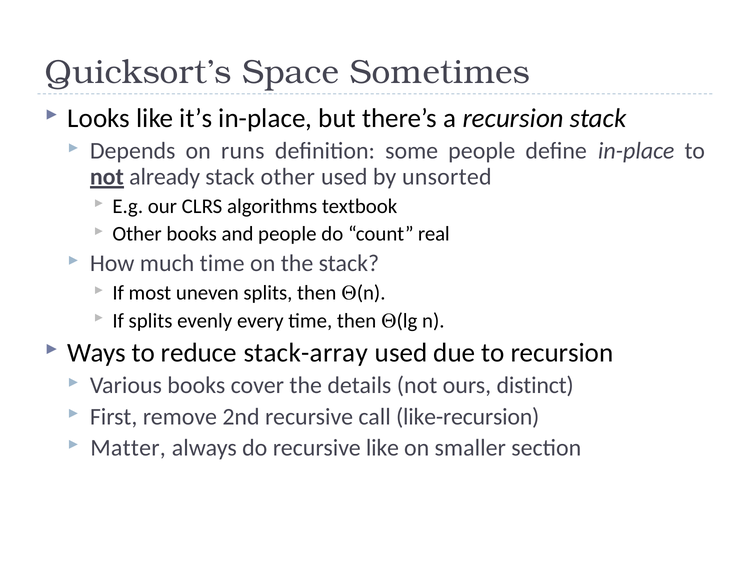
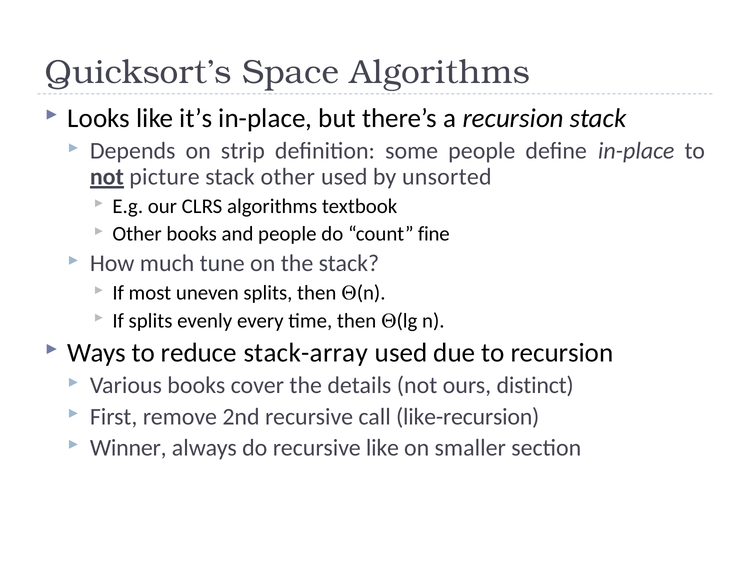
Space Sometimes: Sometimes -> Algorithms (440, 72)
runs: runs -> strip (243, 151)
already: already -> picture (164, 177)
real: real -> fine (434, 234)
much time: time -> tune (222, 263)
Matter: Matter -> Winner (128, 447)
